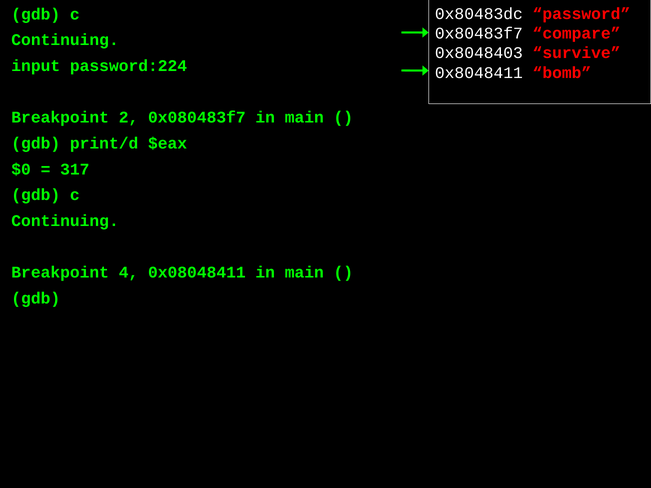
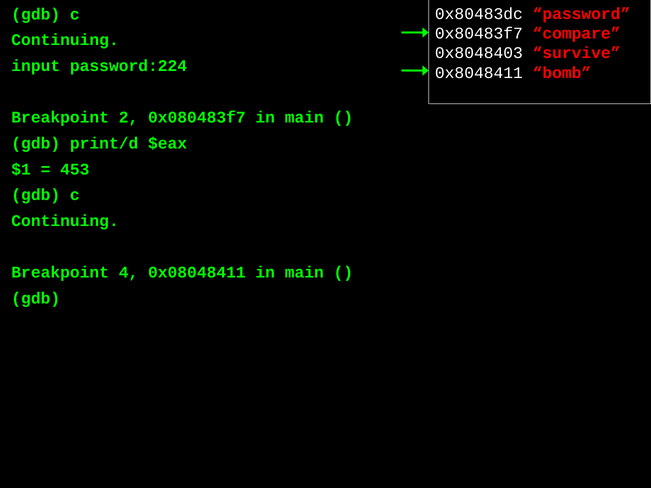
$0: $0 -> $1 (21, 169)
317: 317 -> 453 (75, 169)
